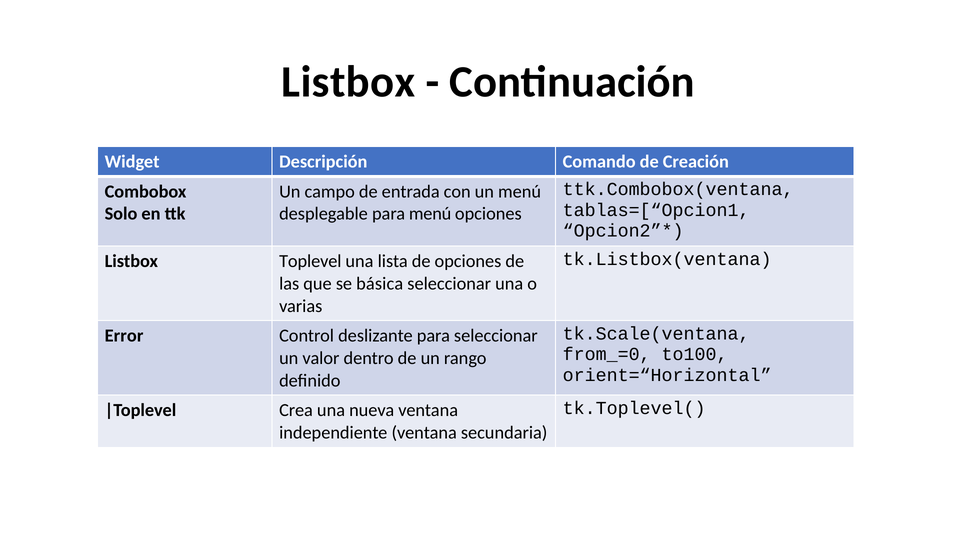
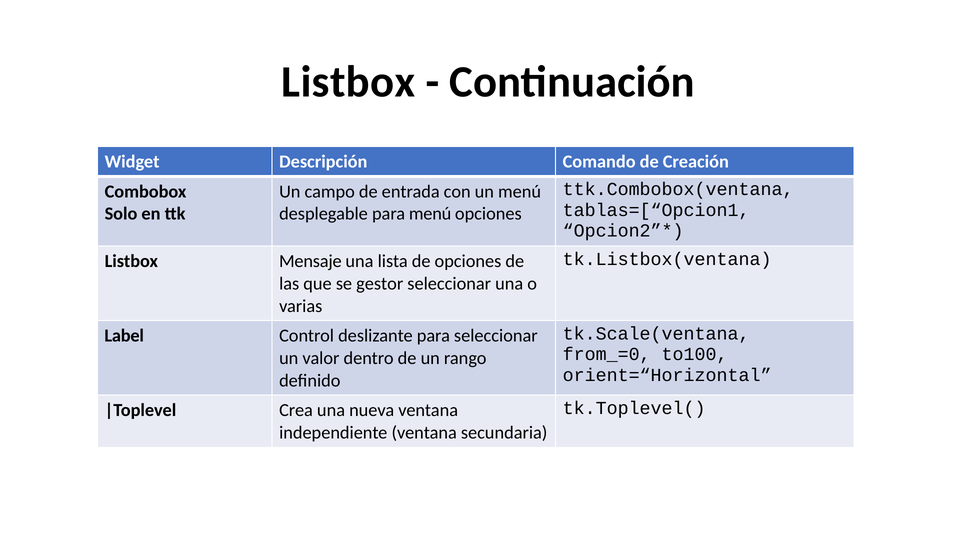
Toplevel: Toplevel -> Mensaje (310, 261)
básica: básica -> gestor (380, 283)
Error: Error -> Label (124, 335)
